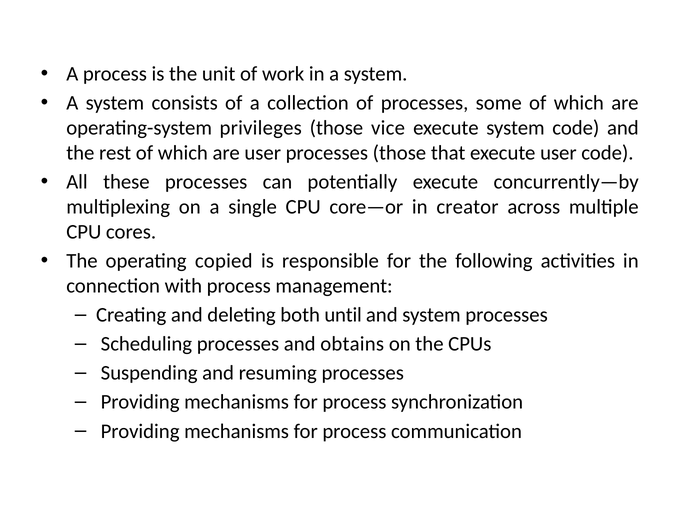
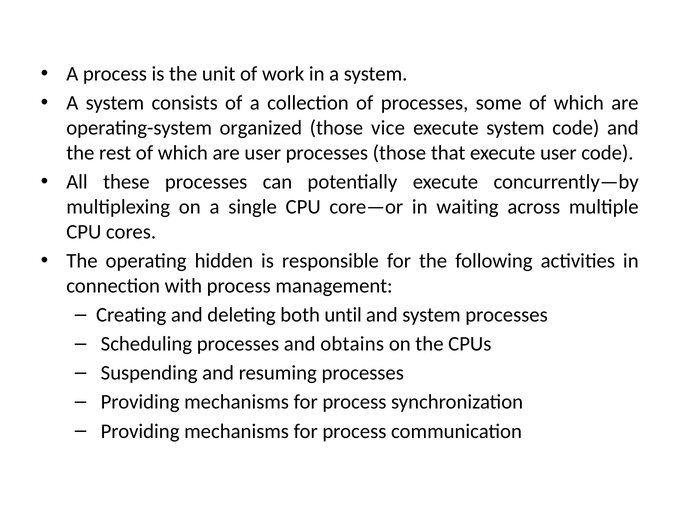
privileges: privileges -> organized (261, 128)
creator: creator -> waiting (468, 207)
copied: copied -> hidden (224, 261)
